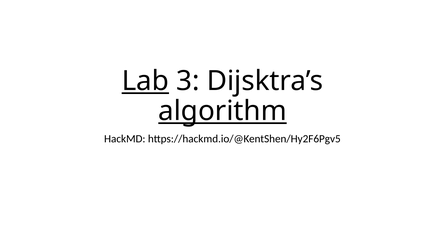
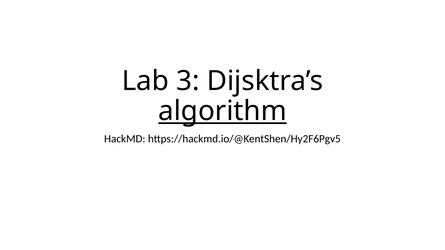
Lab underline: present -> none (145, 81)
